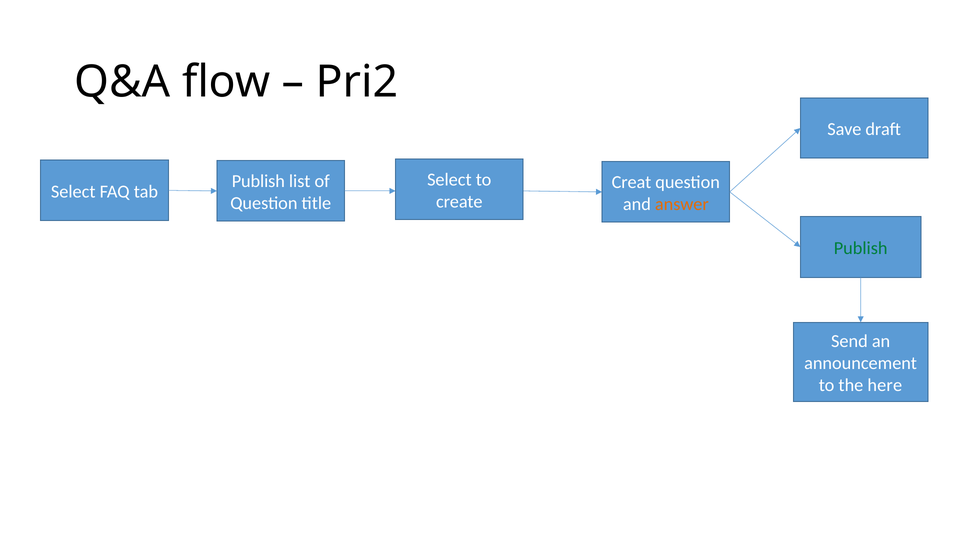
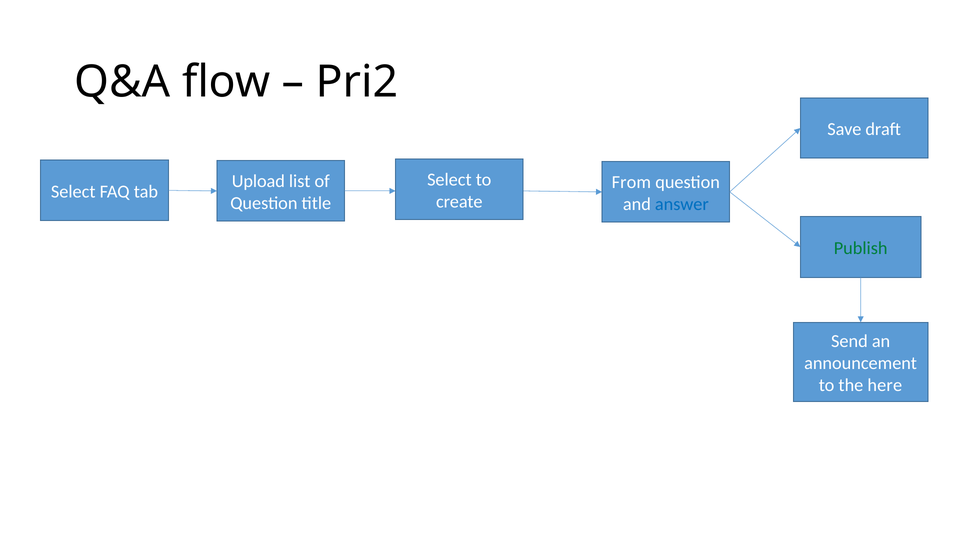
Publish: Publish -> Upload (258, 181)
Creat: Creat -> From (631, 182)
answer colour: orange -> blue (682, 204)
